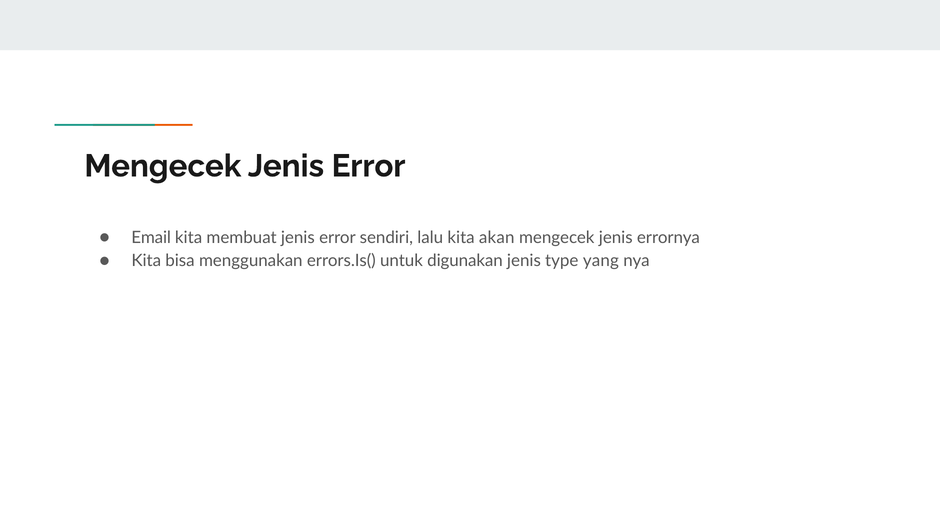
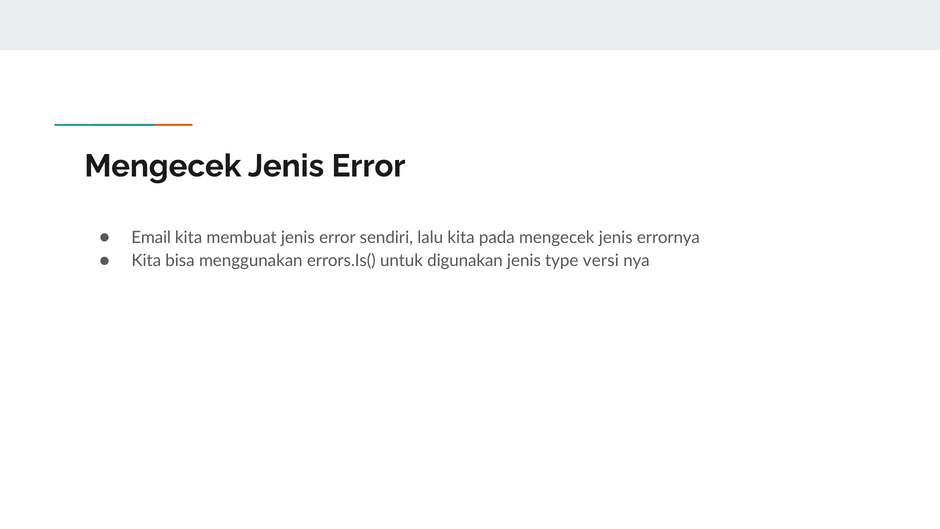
akan: akan -> pada (497, 237)
yang: yang -> versi (601, 261)
